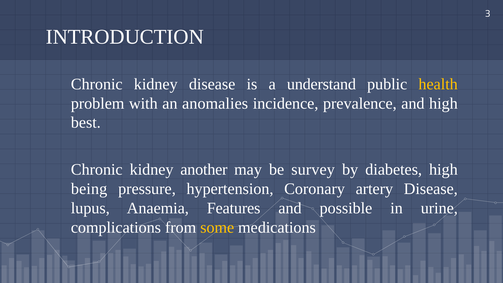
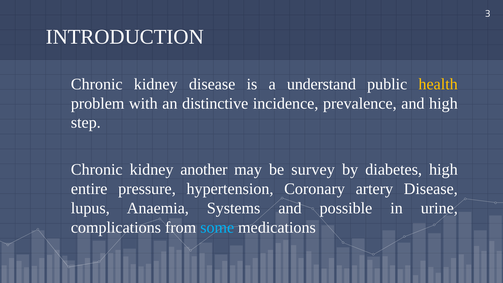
anomalies: anomalies -> distinctive (215, 103)
best: best -> step (86, 123)
being: being -> entire (89, 189)
Features: Features -> Systems (234, 208)
some colour: yellow -> light blue (217, 227)
